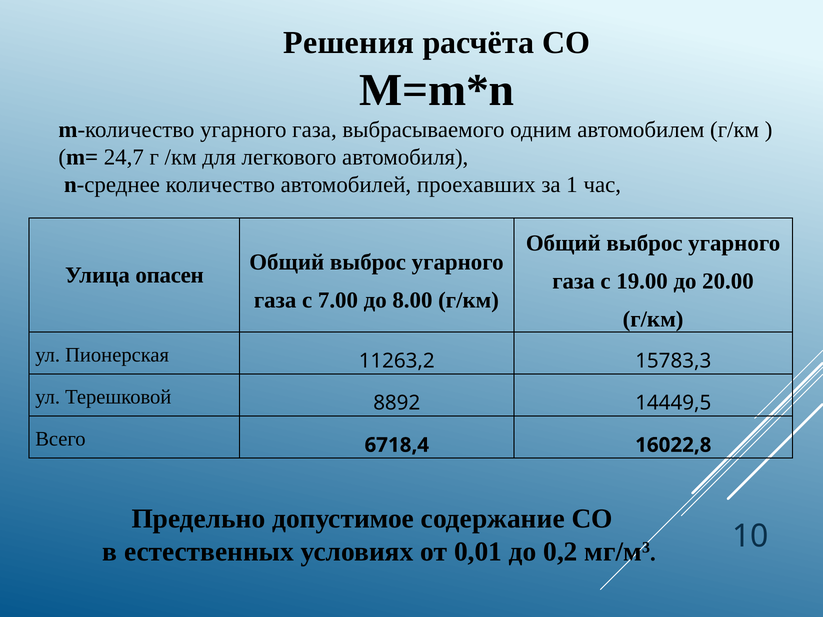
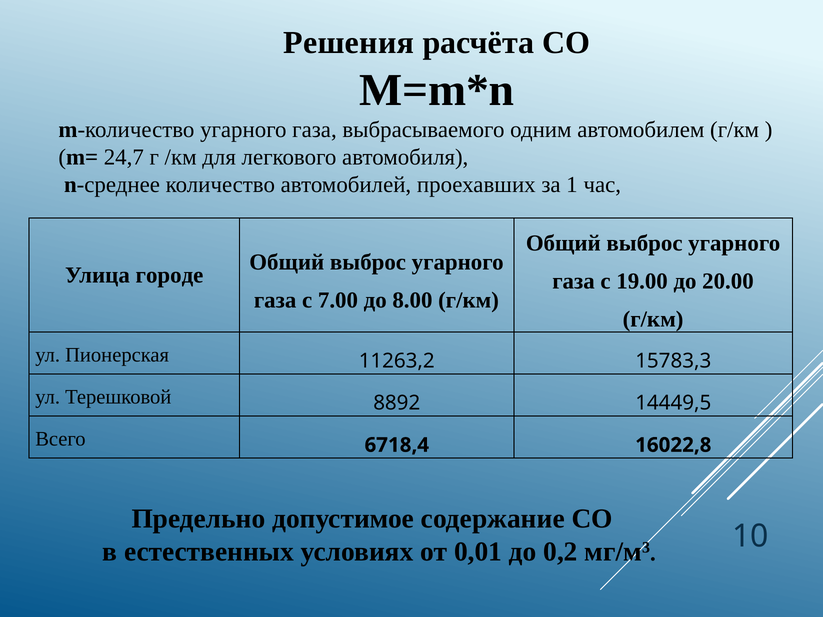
опасен: опасен -> городе (169, 275)
